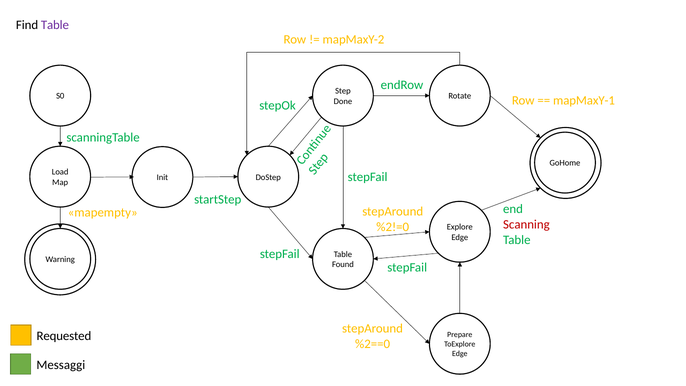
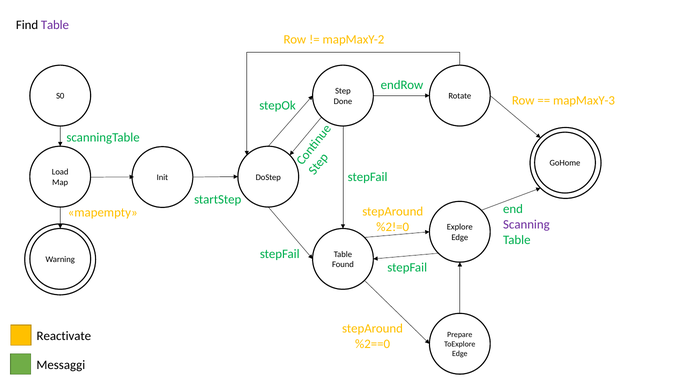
mapMaxY-1: mapMaxY-1 -> mapMaxY-3 (584, 100)
Scanning colour: red -> purple (526, 225)
Requested: Requested -> Reactivate (64, 336)
